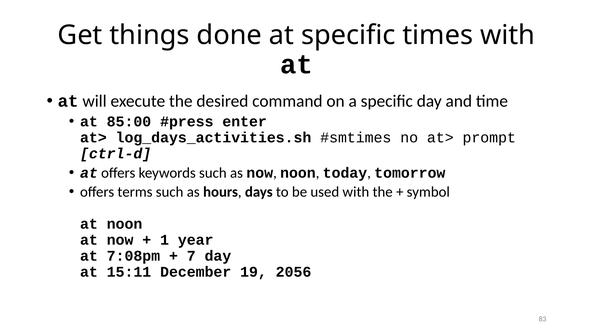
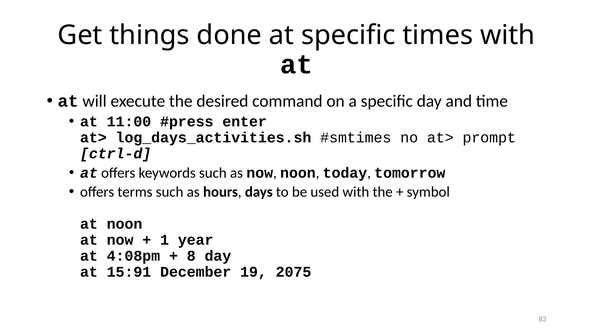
85:00: 85:00 -> 11:00 (129, 121)
7:08pm: 7:08pm -> 4:08pm (133, 256)
7: 7 -> 8 (191, 256)
15:11: 15:11 -> 15:91 (129, 272)
2056: 2056 -> 2075 (294, 272)
